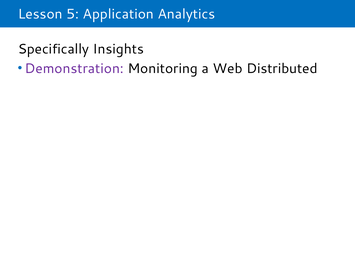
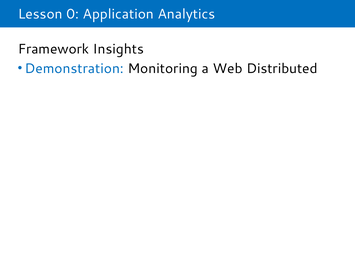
5: 5 -> 0 (73, 14)
Specifically: Specifically -> Framework (53, 49)
Demonstration colour: purple -> blue (74, 68)
